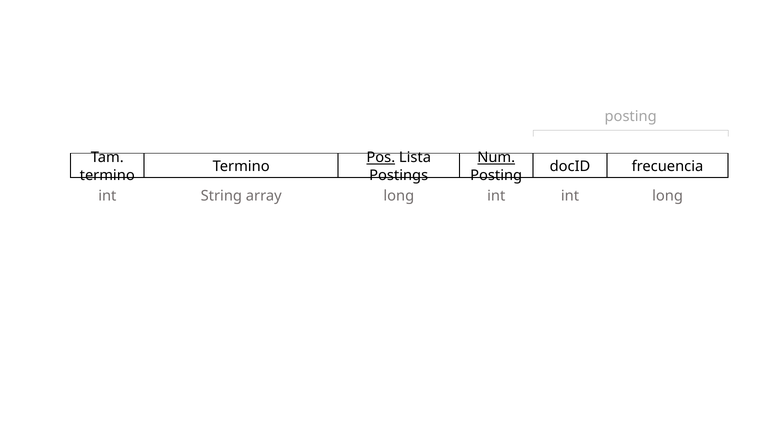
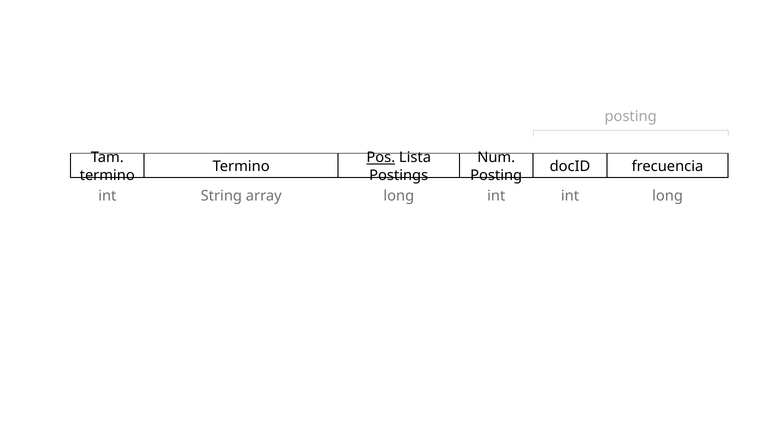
Num underline: present -> none (496, 158)
